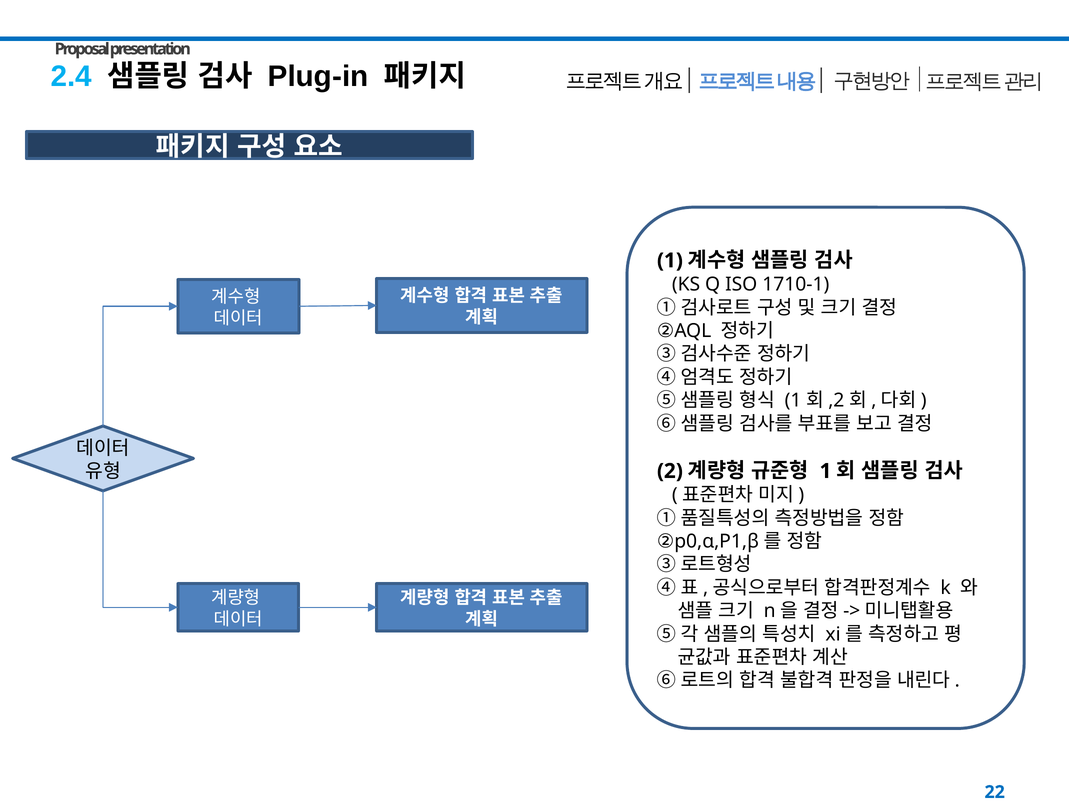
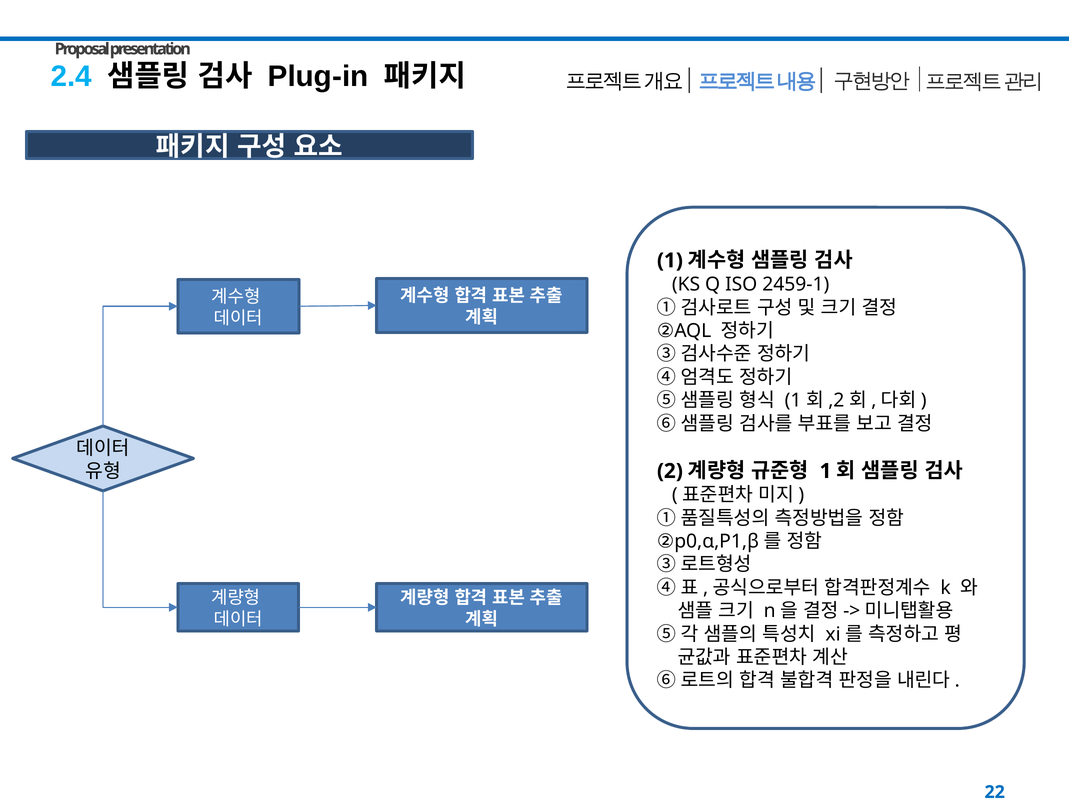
1710-1: 1710-1 -> 2459-1 (796, 284)
